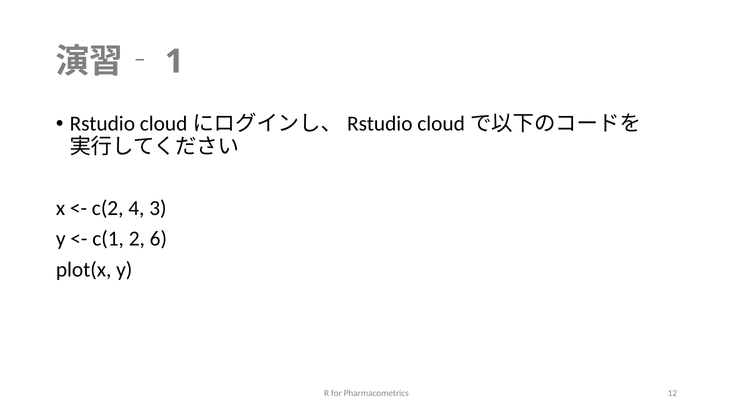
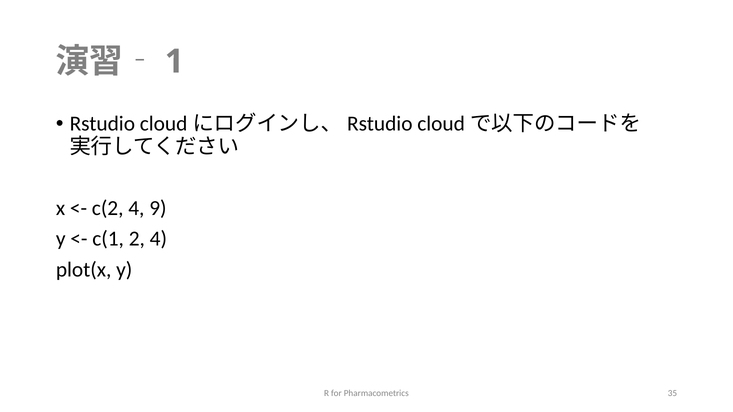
3: 3 -> 9 (158, 208)
2 6: 6 -> 4 (158, 239)
12: 12 -> 35 (672, 394)
